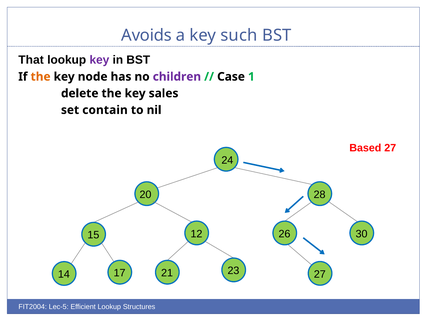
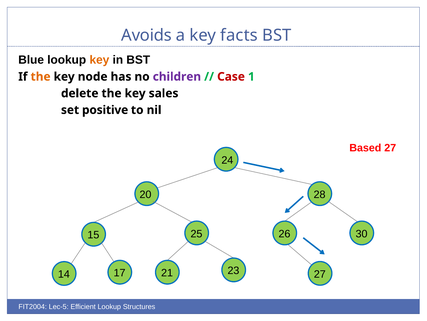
such: such -> facts (239, 35)
That: That -> Blue (31, 60)
key colour: purple -> orange (99, 60)
Case colour: black -> red (231, 77)
contain: contain -> positive (105, 110)
12: 12 -> 25 (196, 233)
